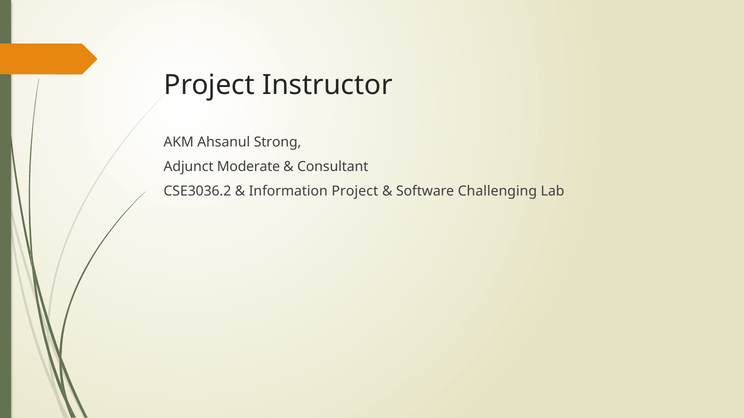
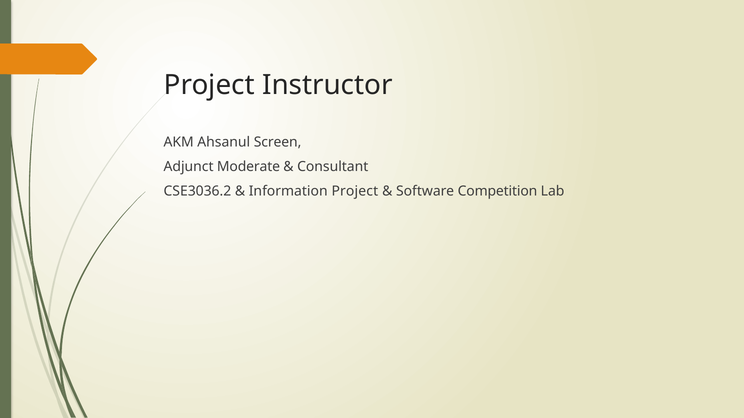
Strong: Strong -> Screen (278, 142)
Challenging: Challenging -> Competition (498, 191)
